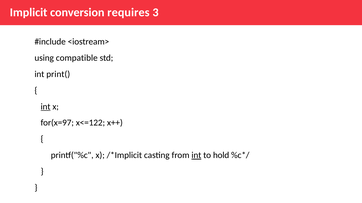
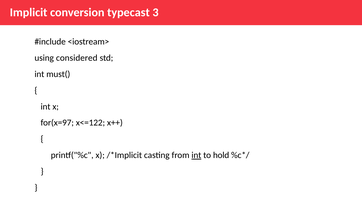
requires: requires -> typecast (128, 12)
compatible: compatible -> considered (77, 58)
print(: print( -> must( (58, 74)
int underline: present -> none (46, 107)
